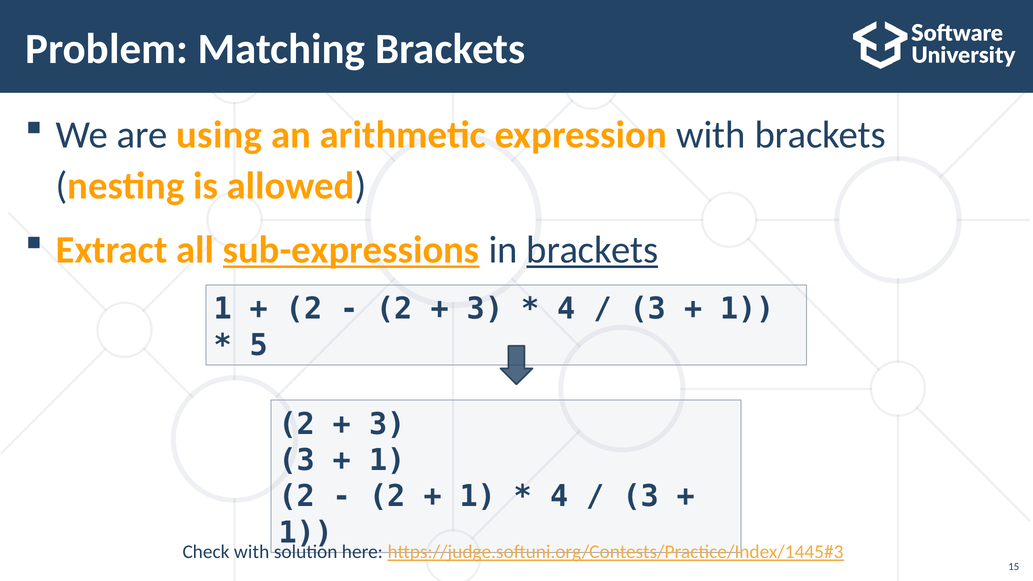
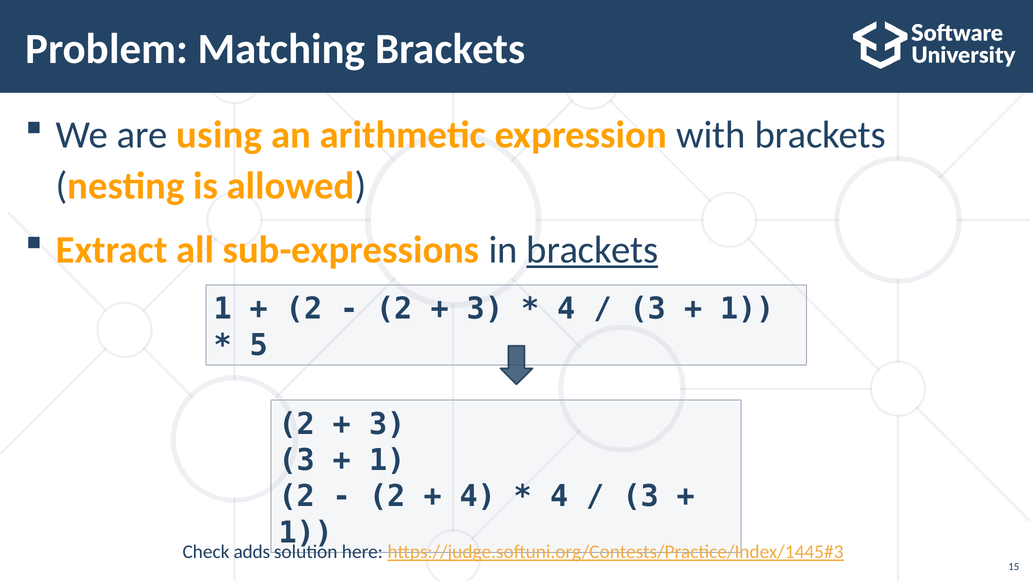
sub-expressions underline: present -> none (351, 250)
1: 1 -> 4 (478, 497)
Check with: with -> adds (252, 552)
